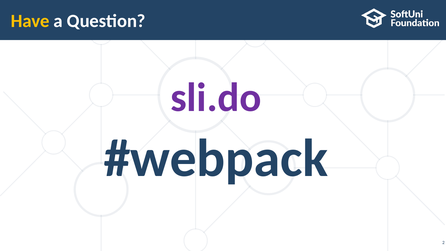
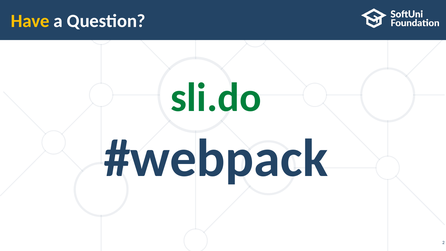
sli.do colour: purple -> green (216, 98)
